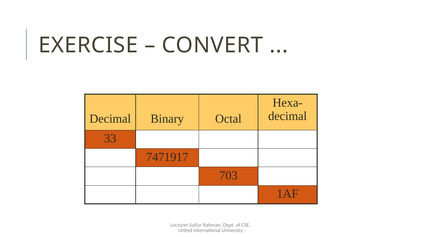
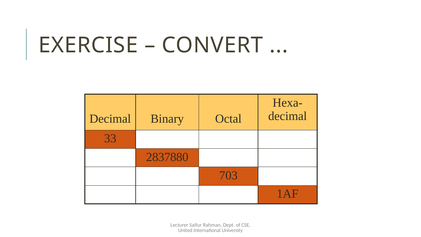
7471917: 7471917 -> 2837880 (167, 157)
